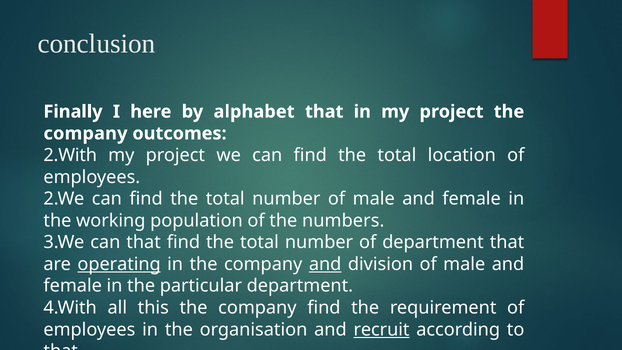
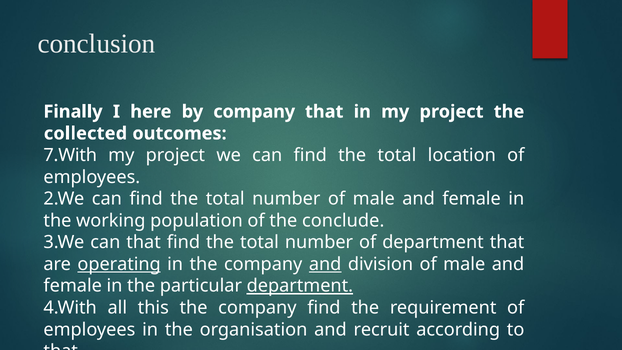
by alphabet: alphabet -> company (254, 112)
company: company -> collected (85, 133)
2.With: 2.With -> 7.With (70, 155)
numbers: numbers -> conclude (343, 221)
department underline: none -> present (300, 286)
recruit underline: present -> none (381, 329)
